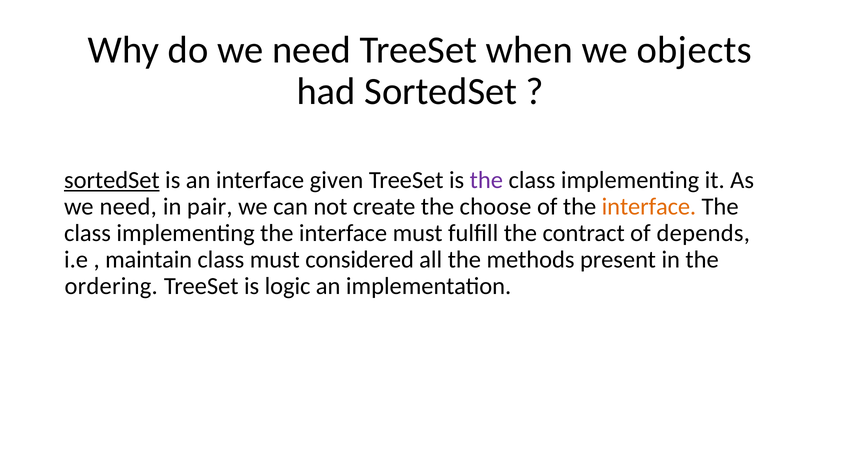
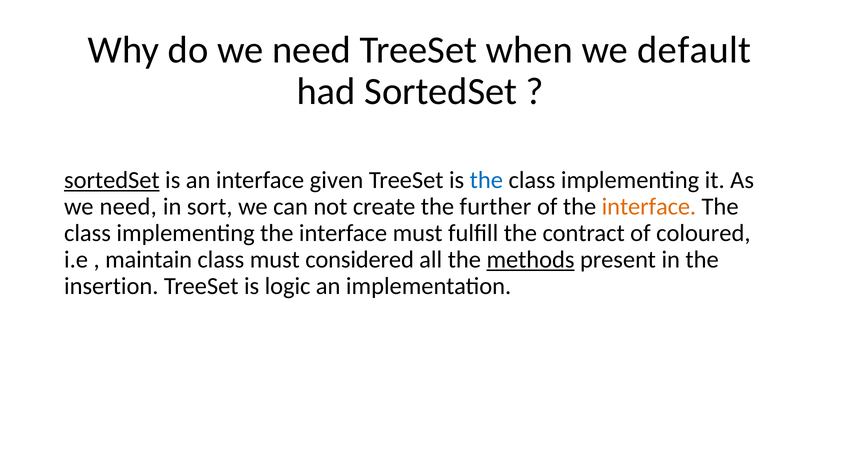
objects: objects -> default (694, 50)
the colour: purple -> blue (486, 180)
pair: pair -> sort (210, 207)
choose: choose -> further (496, 207)
depends: depends -> coloured (703, 233)
methods underline: none -> present (531, 260)
ordering: ordering -> insertion (111, 286)
